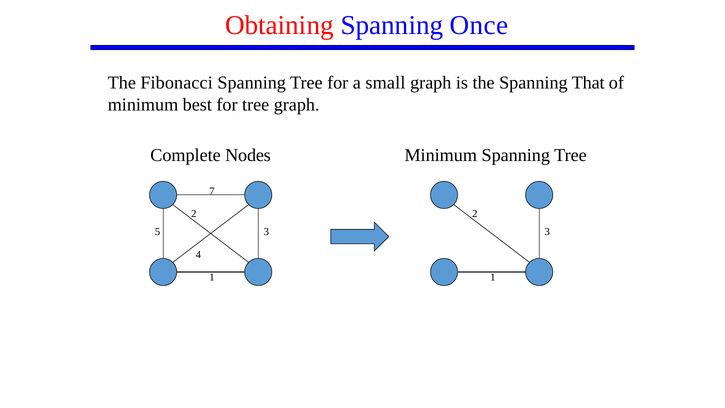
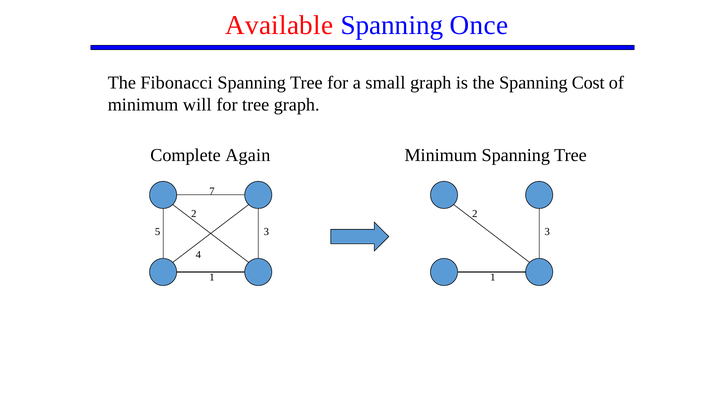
Obtaining: Obtaining -> Available (279, 25)
That: That -> Cost (588, 83)
best: best -> will (197, 105)
Nodes: Nodes -> Again (248, 155)
